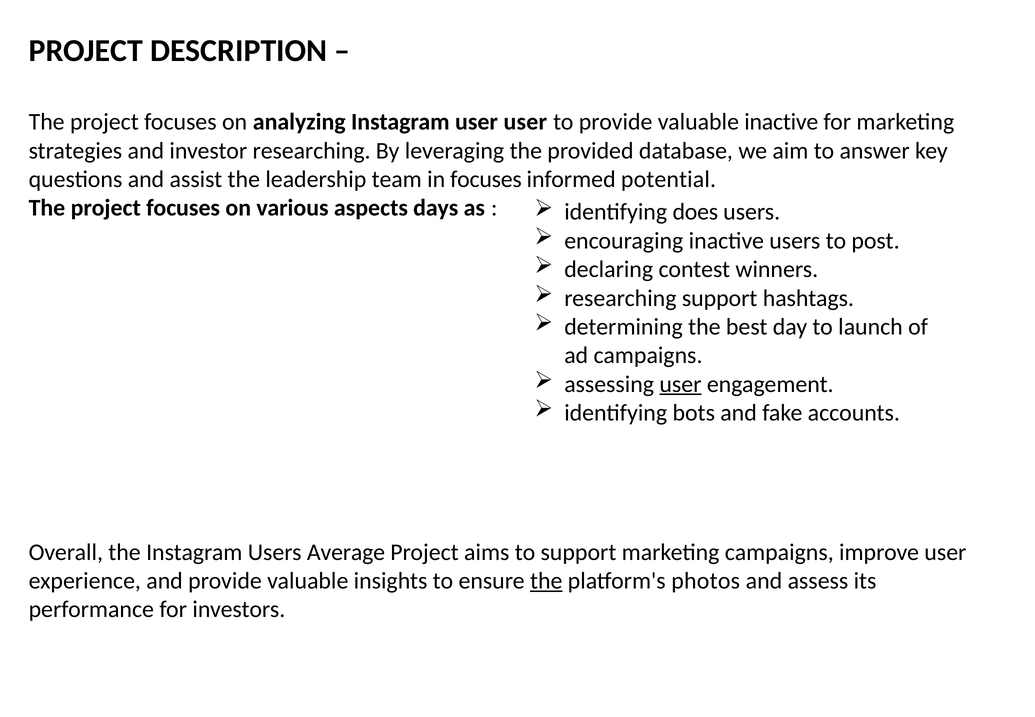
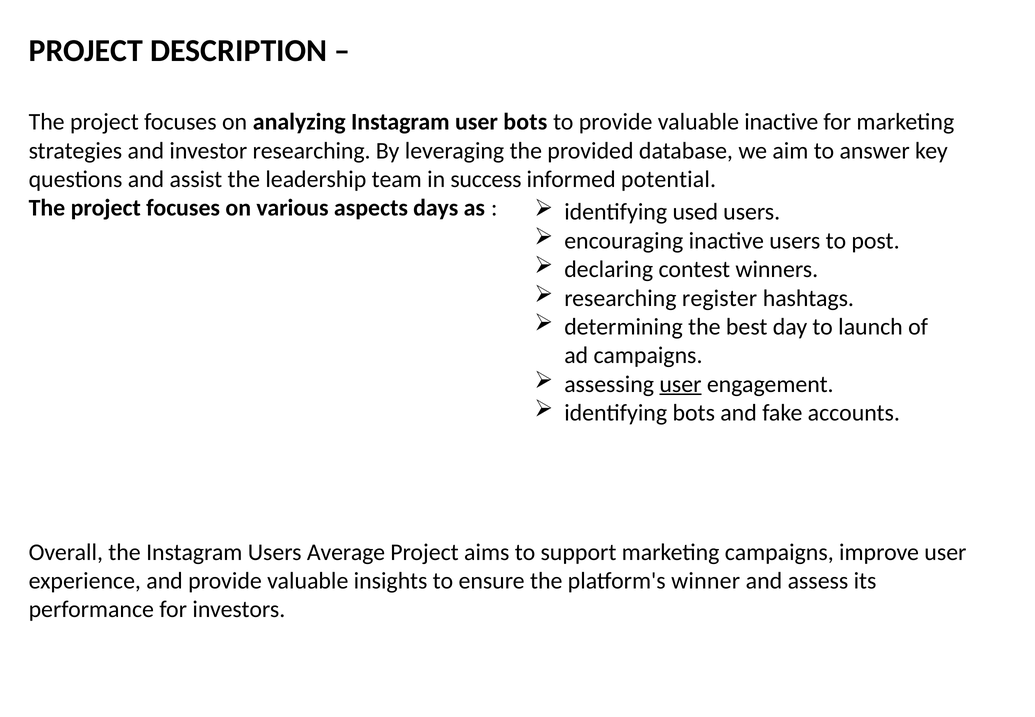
user user: user -> bots (525, 122)
in focuses: focuses -> success (486, 179)
does: does -> used (695, 212)
researching support: support -> register (720, 298)
the underline: present -> none (546, 581)
photos: photos -> winner (706, 581)
